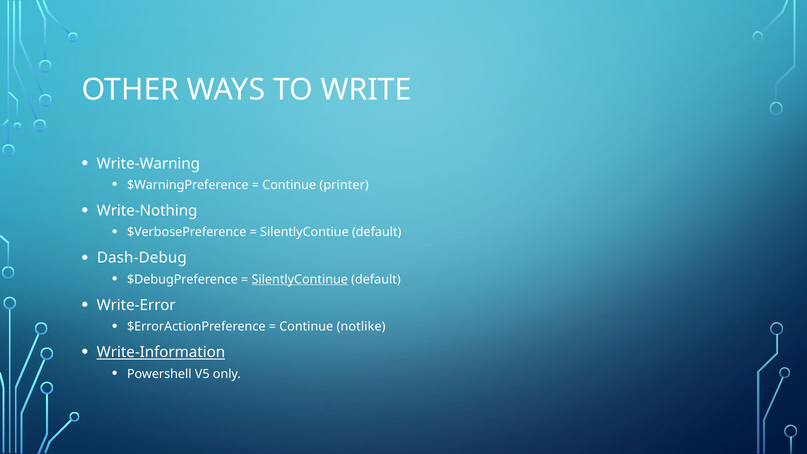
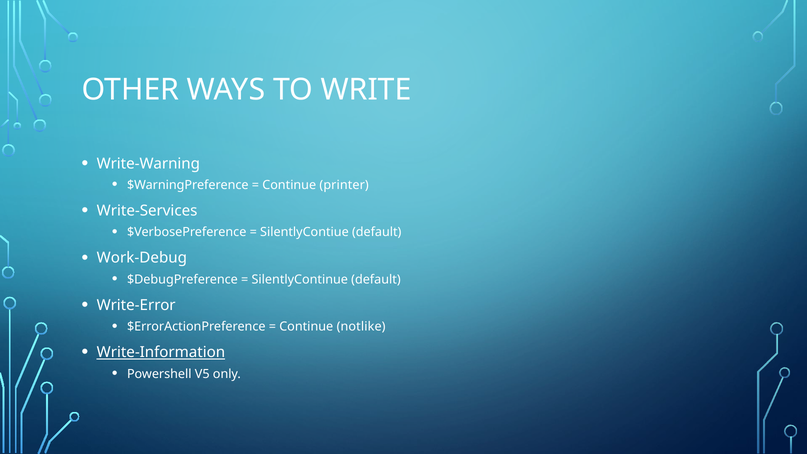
Write-Nothing: Write-Nothing -> Write-Services (147, 211)
Dash-Debug: Dash-Debug -> Work-Debug (142, 258)
SilentlyContinue underline: present -> none (300, 279)
